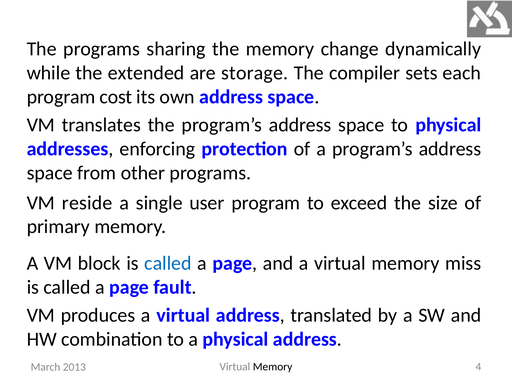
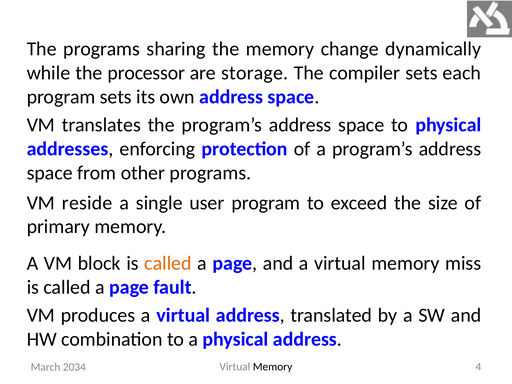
extended: extended -> processor (146, 73)
program cost: cost -> sets (116, 97)
called colour: blue -> orange (168, 263)
2013: 2013 -> 2034 (74, 367)
